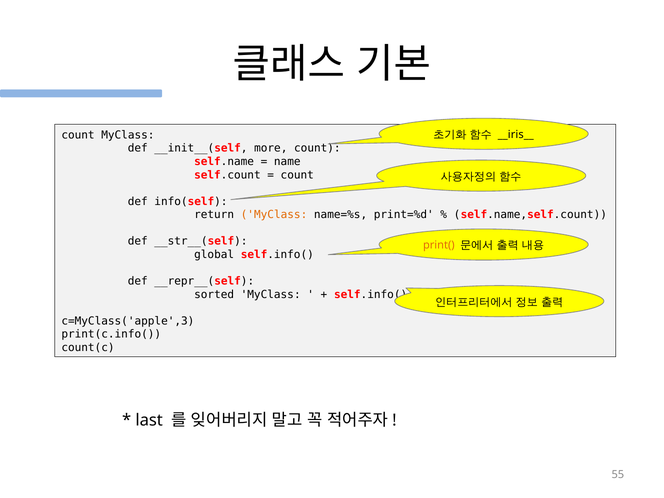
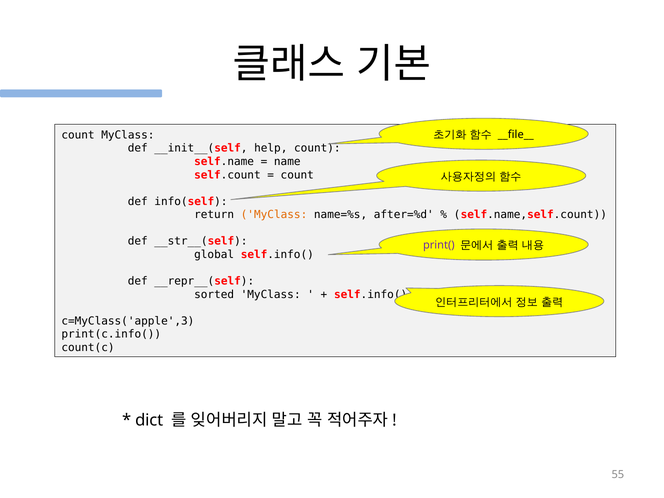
__iris__: __iris__ -> __file__ (516, 135)
more: more -> help (271, 148)
print=%d: print=%d -> after=%d (404, 215)
print( colour: orange -> purple (439, 245)
last: last -> dict (149, 420)
